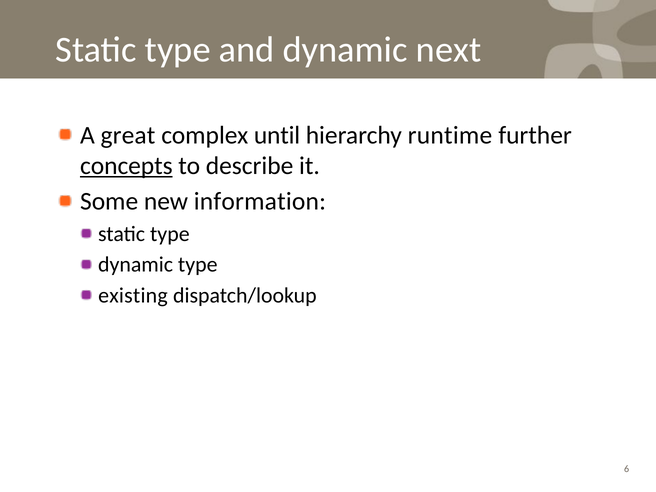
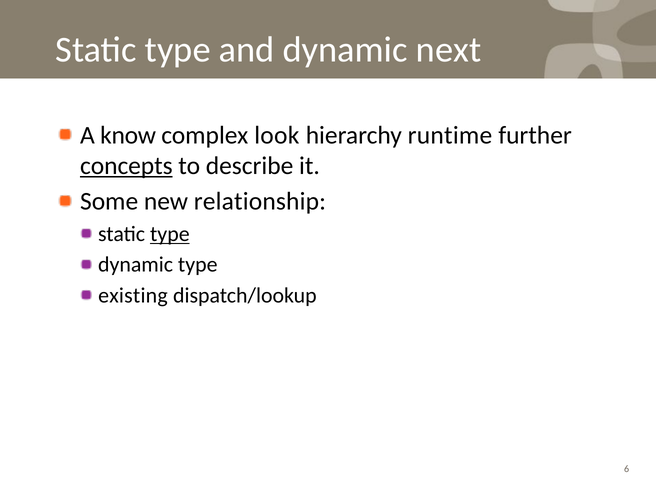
great: great -> know (128, 135)
until: until -> look (277, 135)
information: information -> relationship (260, 202)
type underline: none -> present (170, 234)
